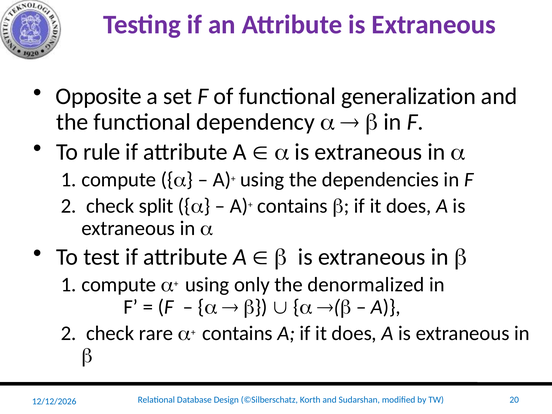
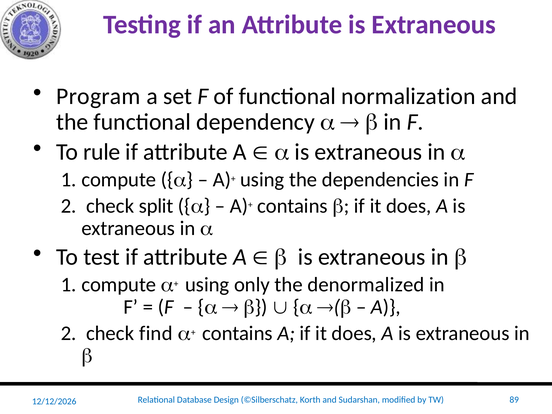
Opposite: Opposite -> Program (98, 96)
generalization: generalization -> normalization (408, 96)
rare: rare -> find (156, 333)
20: 20 -> 89 (514, 400)
